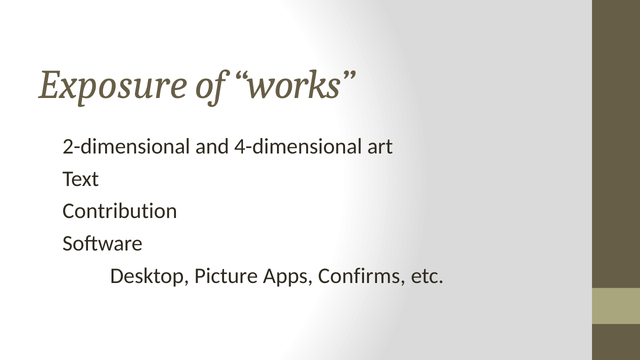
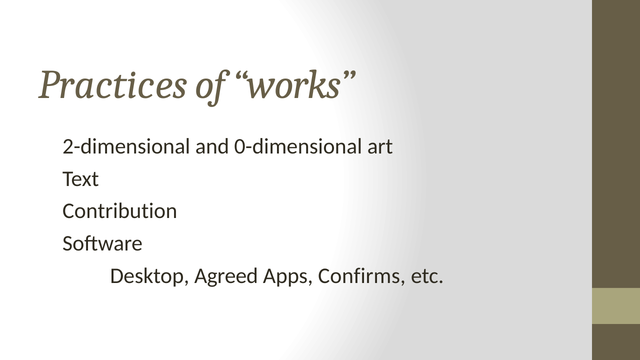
Exposure: Exposure -> Practices (113, 85)
4-dimensional: 4-dimensional -> 0-dimensional (298, 146)
Picture: Picture -> Agreed (226, 276)
